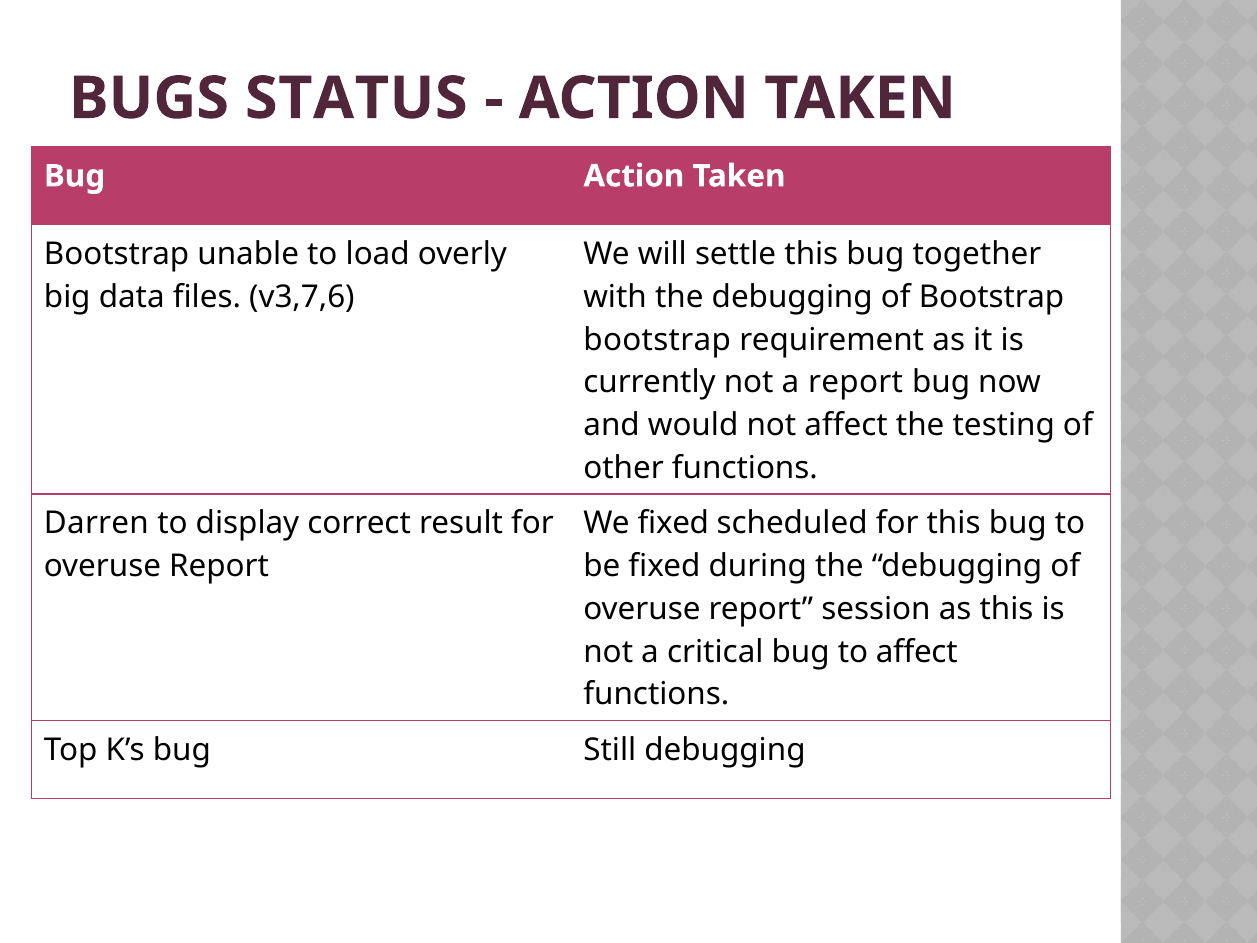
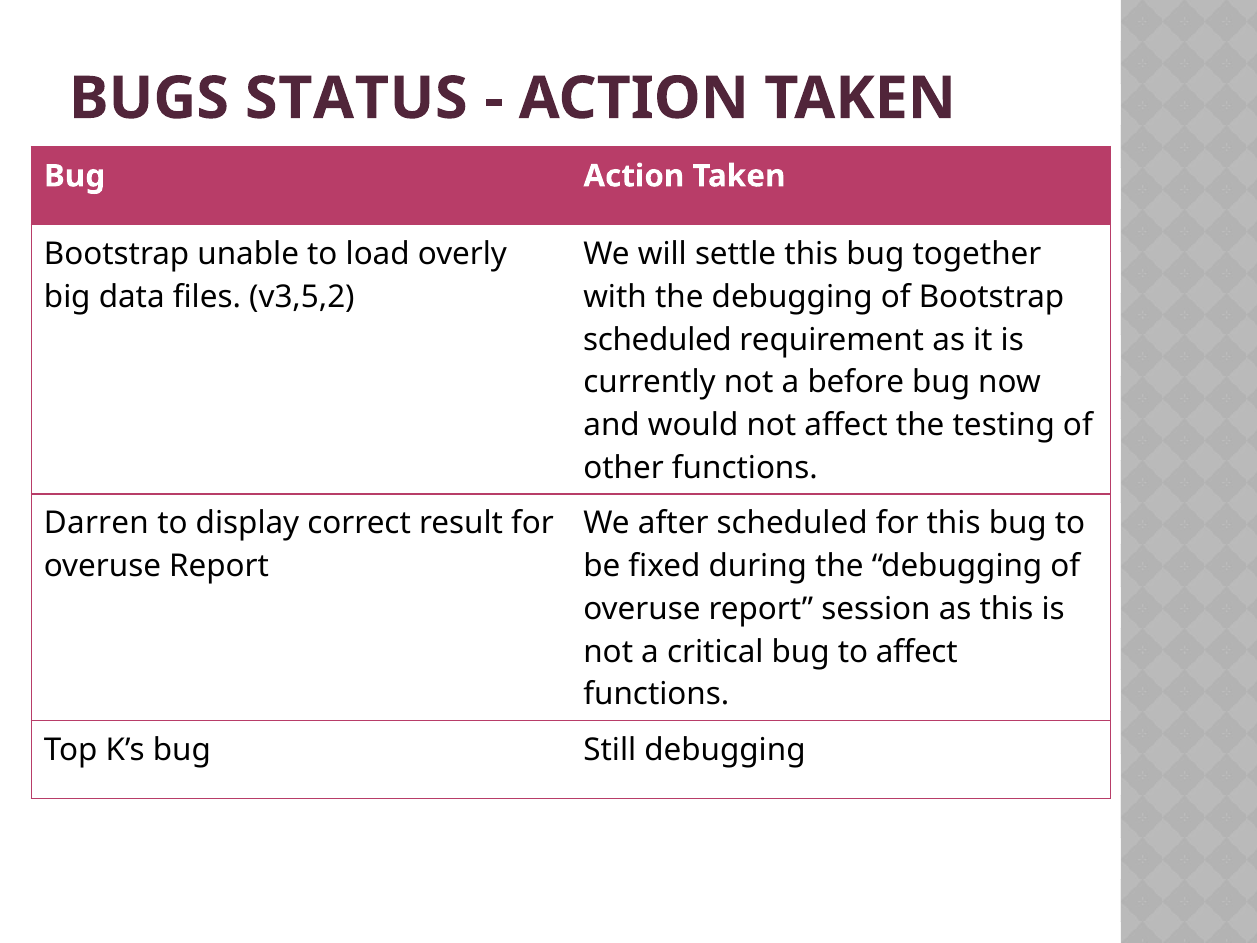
v3,7,6: v3,7,6 -> v3,5,2 (302, 297)
bootstrap: bootstrap -> scheduled (657, 340)
a report: report -> before (856, 382)
We fixed: fixed -> after (673, 523)
